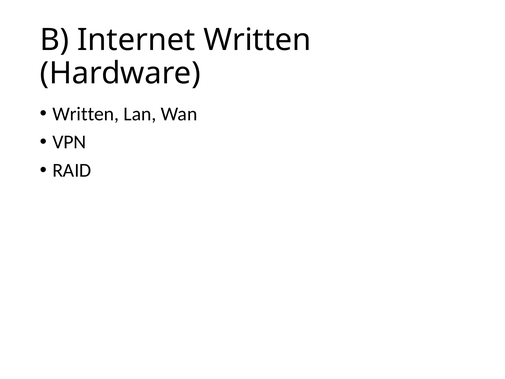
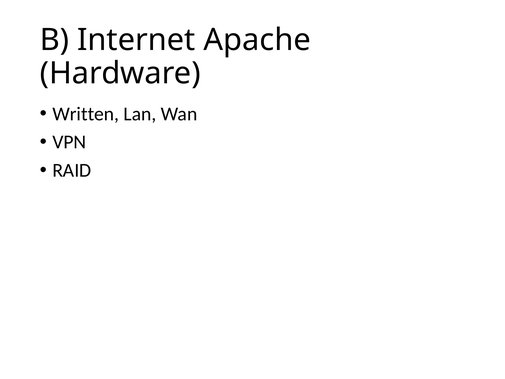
Internet Written: Written -> Apache (257, 40)
